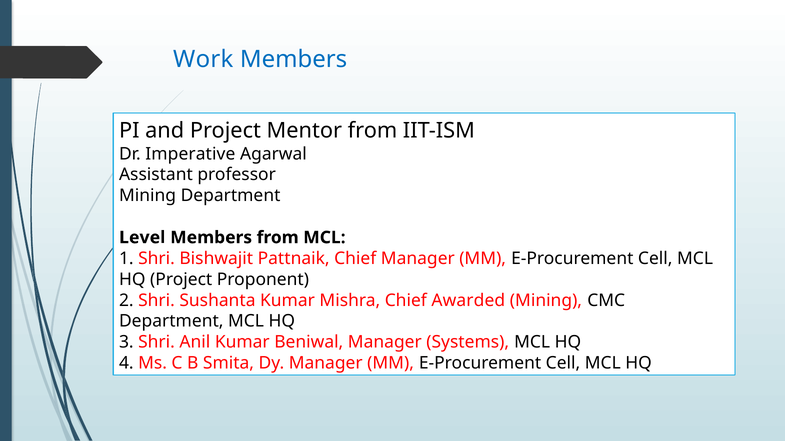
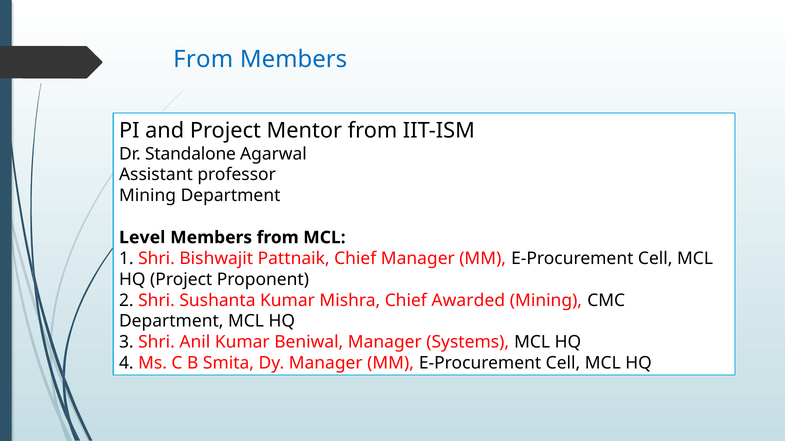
Work: Work -> From (203, 59)
Imperative: Imperative -> Standalone (190, 154)
